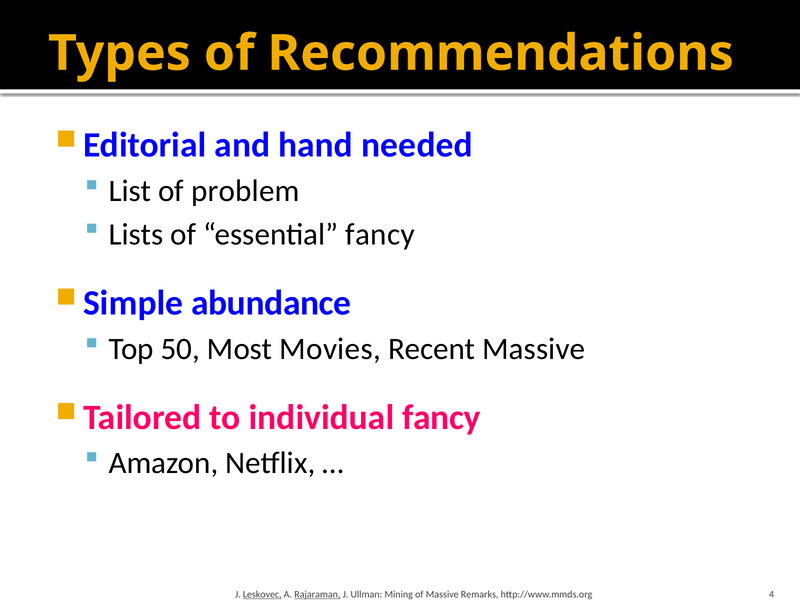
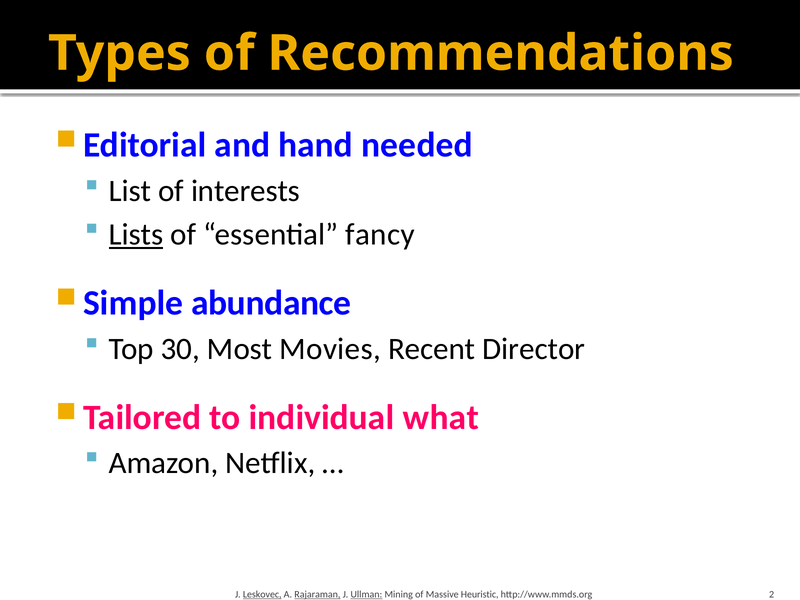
problem: problem -> interests (246, 191)
Lists underline: none -> present (136, 235)
50: 50 -> 30 (180, 349)
Recent Massive: Massive -> Director (534, 349)
individual fancy: fancy -> what (441, 417)
Ullman underline: none -> present (366, 595)
Remarks: Remarks -> Heuristic (480, 595)
4: 4 -> 2 (772, 595)
